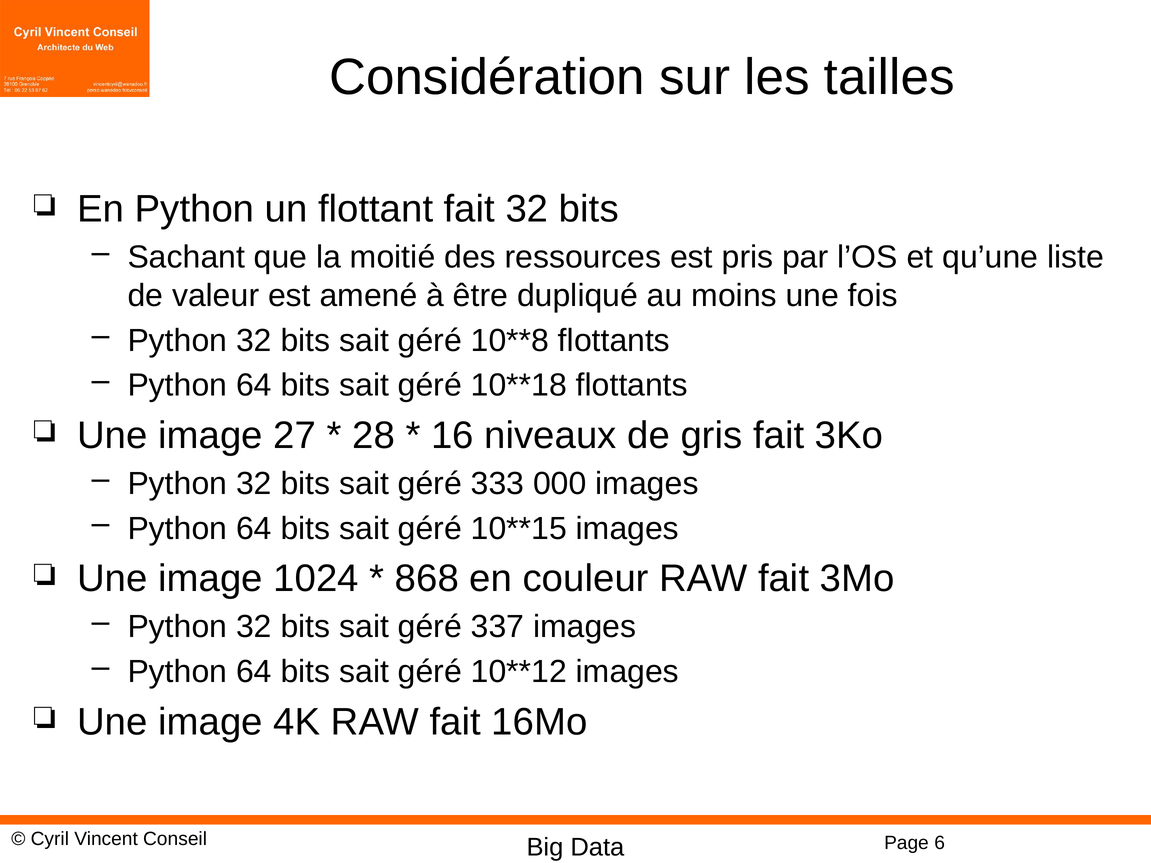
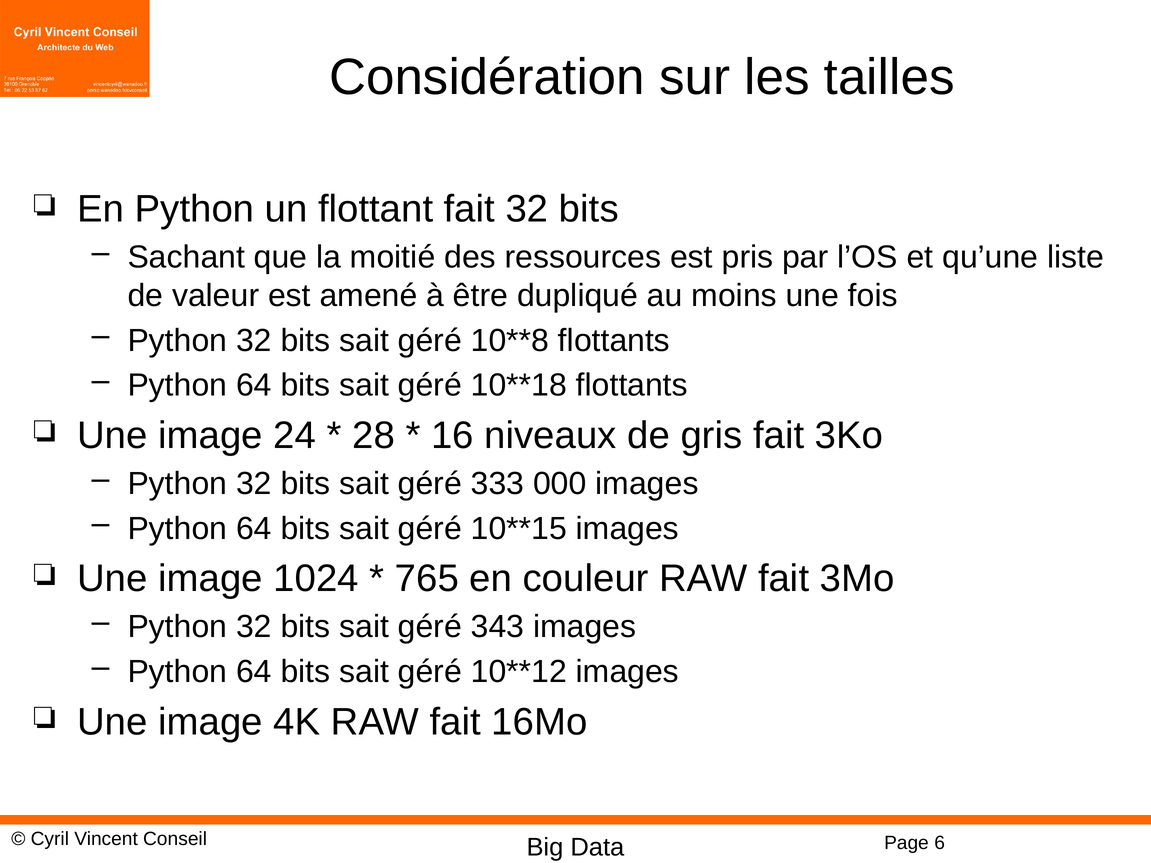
27: 27 -> 24 (295, 436)
868: 868 -> 765 (427, 579)
337: 337 -> 343 (498, 627)
